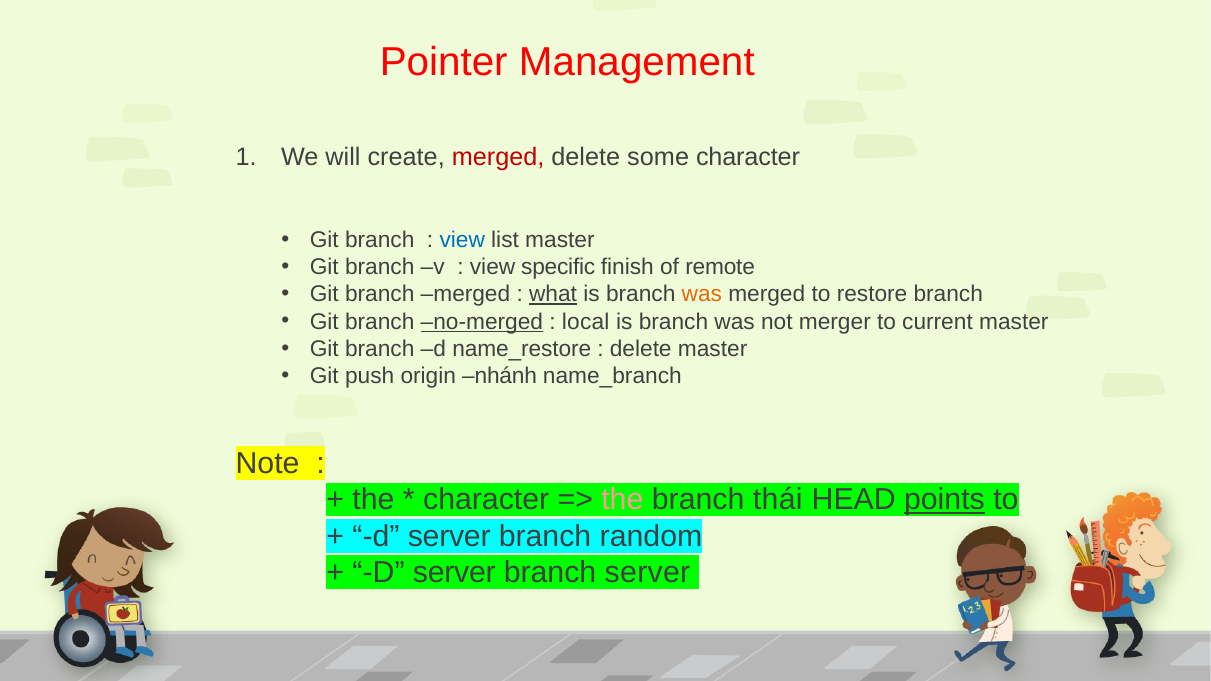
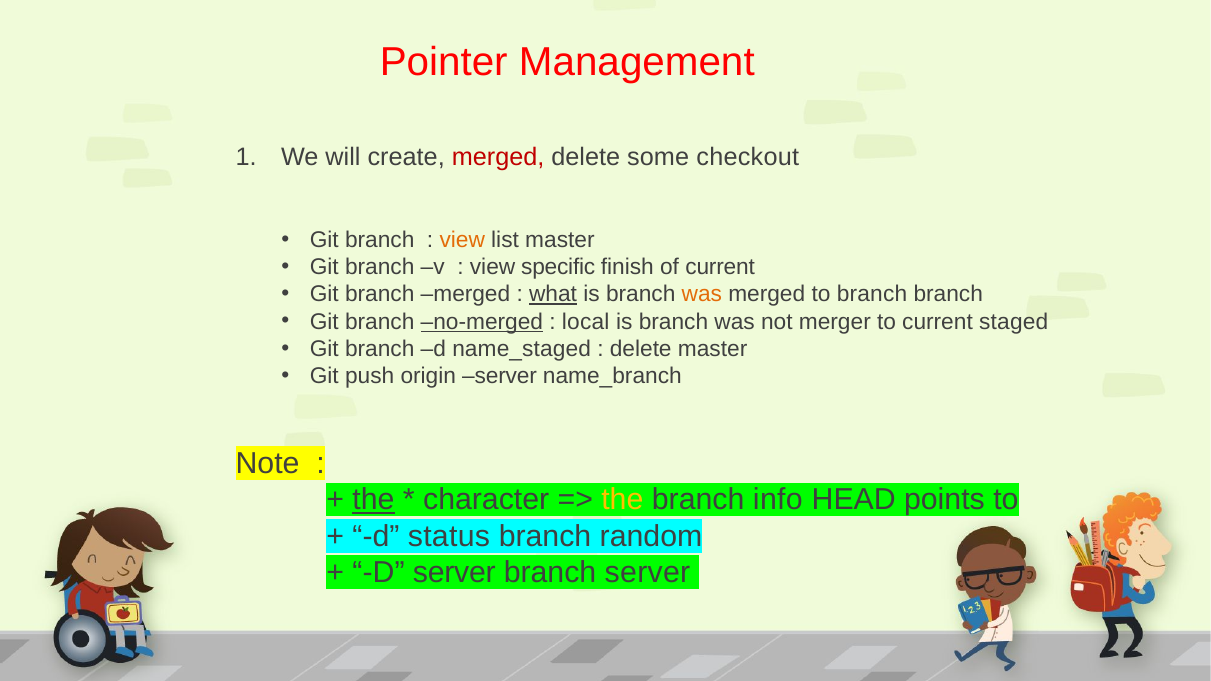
some character: character -> checkout (748, 158)
view colour: blue -> orange (462, 240)
of remote: remote -> current (720, 267)
to restore: restore -> branch (872, 294)
current master: master -> staged (1014, 322)
name_restore: name_restore -> name_staged (522, 349)
origin nhánh: nhánh -> server (500, 376)
the underline: none -> present (374, 500)
the colour: pink -> yellow (622, 500)
thái: thái -> info (778, 500)
points underline: present -> none (944, 500)
server: server -> status (449, 536)
